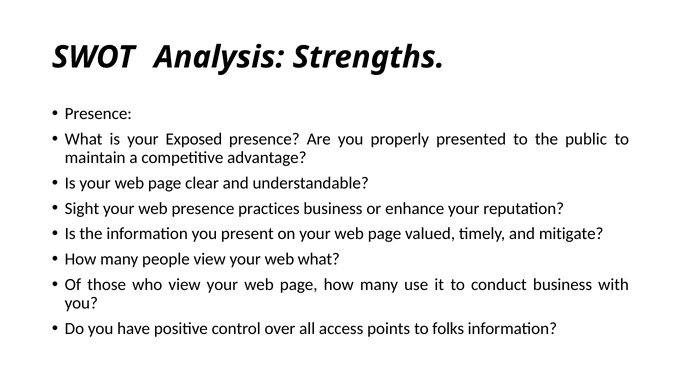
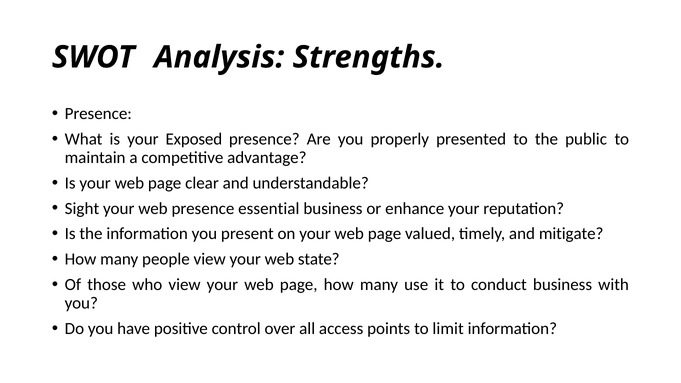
practices: practices -> essential (269, 208)
web what: what -> state (319, 259)
folks: folks -> limit (448, 329)
